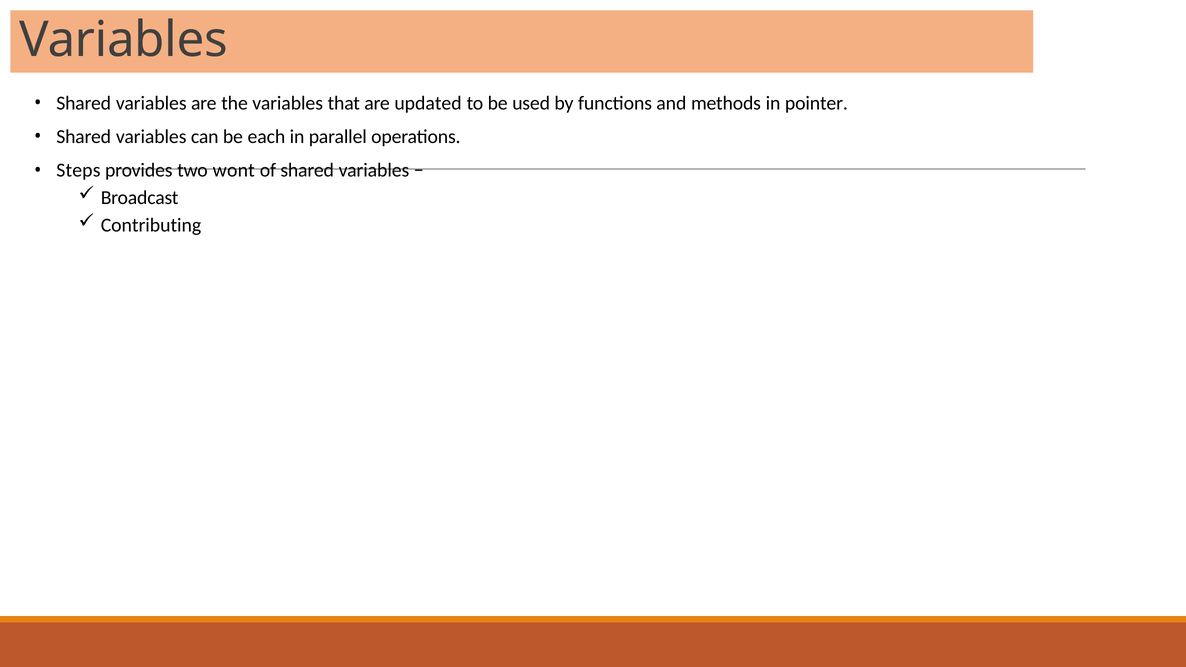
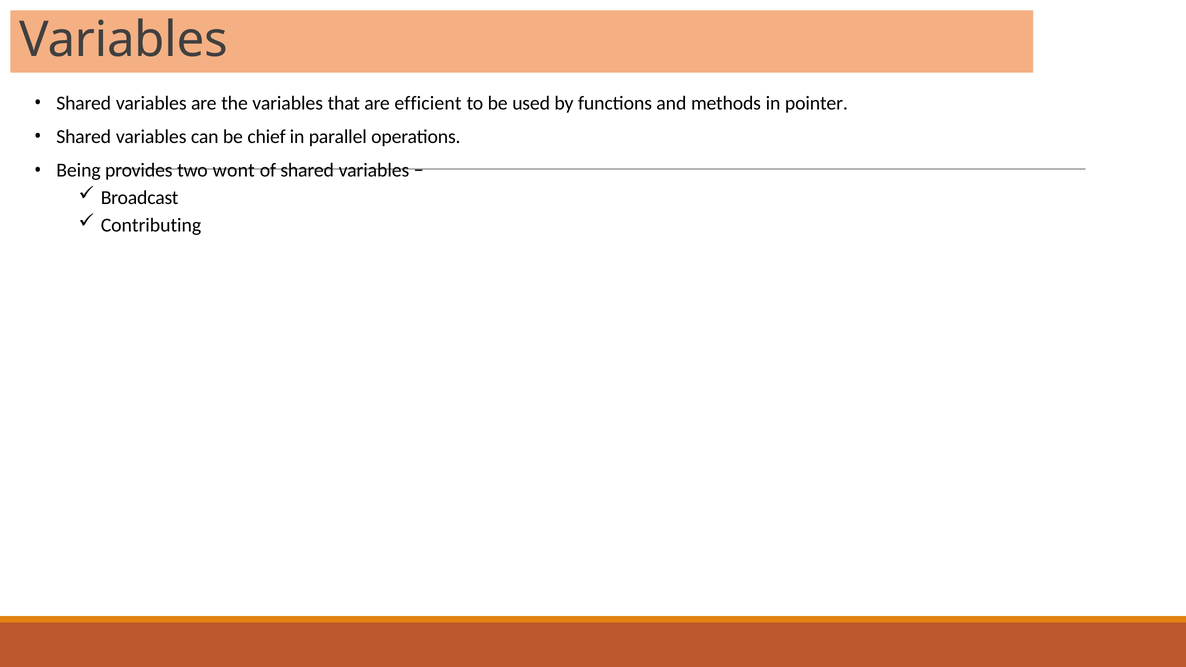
updated: updated -> efficient (428, 103)
each: each -> chief (267, 137)
Steps: Steps -> Being (78, 170)
